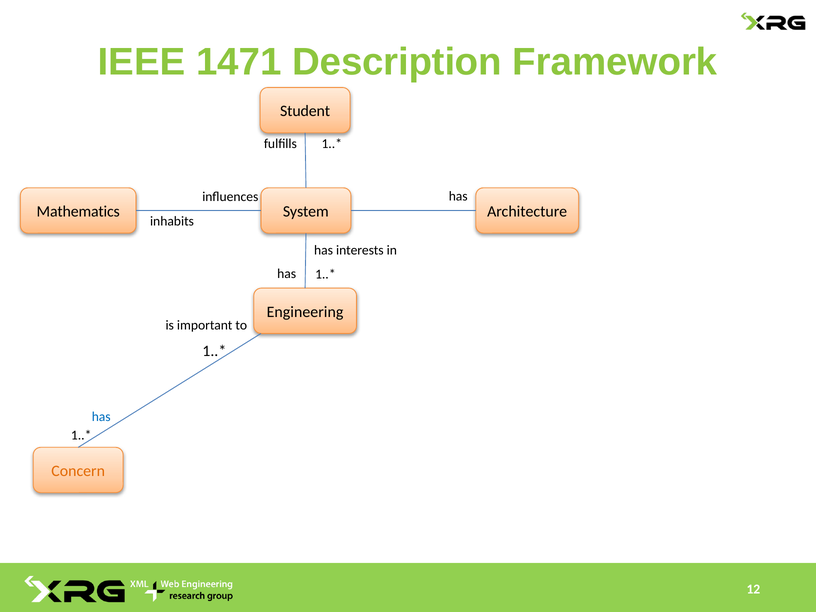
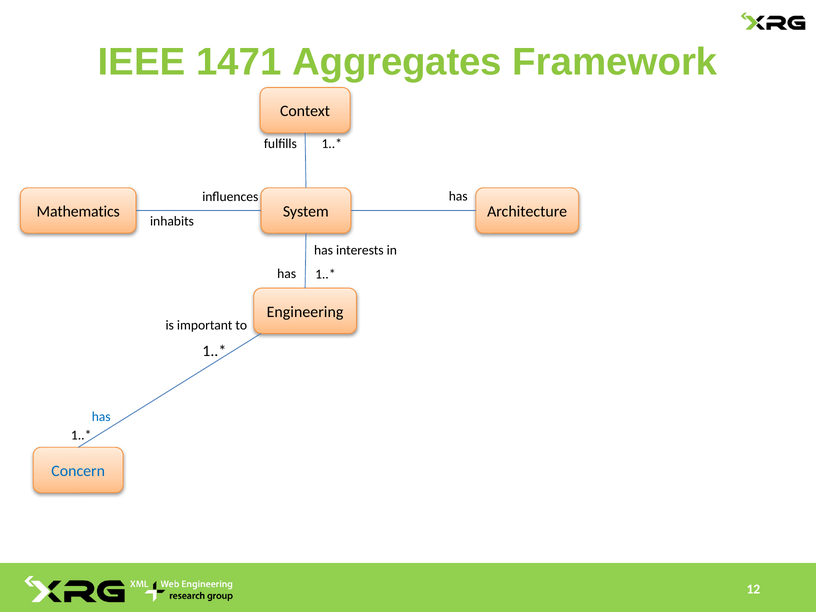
Description: Description -> Aggregates (397, 62)
Student: Student -> Context (305, 111)
Concern colour: orange -> blue (78, 471)
